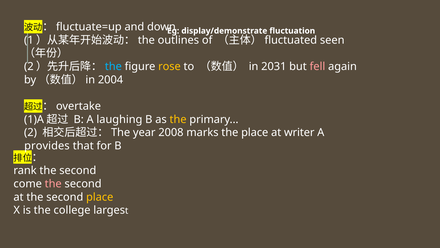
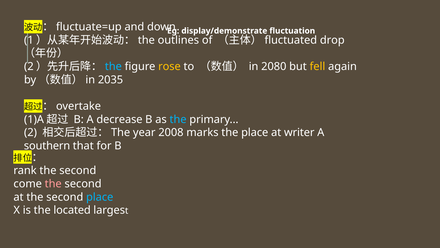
seen: seen -> drop (332, 40)
2031: 2031 -> 2080 (274, 66)
fell colour: pink -> yellow (317, 66)
2004: 2004 -> 2035 (111, 80)
laughing: laughing -> decrease (119, 119)
the colour: yellow -> light blue (178, 119)
provides: provides -> southern (47, 146)
place colour: yellow -> light blue (100, 197)
college: college -> located (72, 210)
